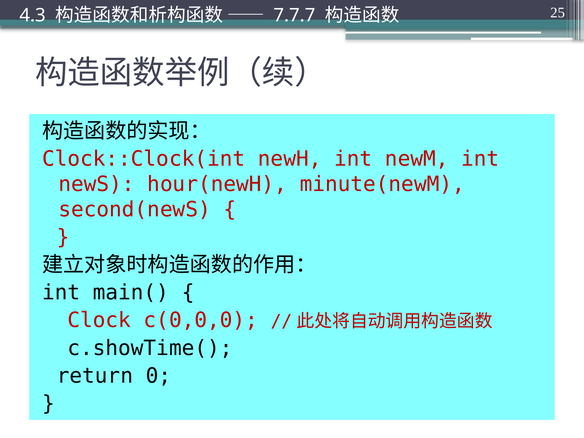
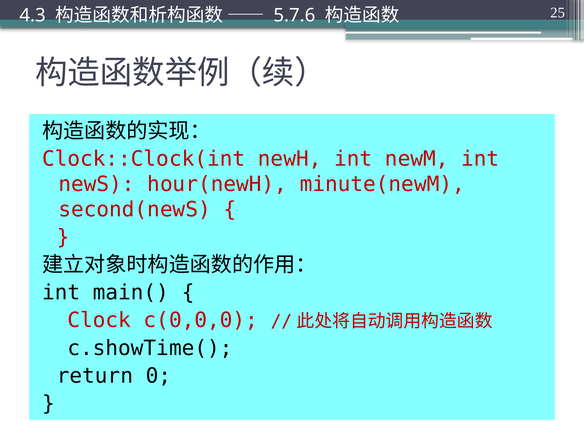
7.7.7: 7.7.7 -> 5.7.6 (295, 15)
